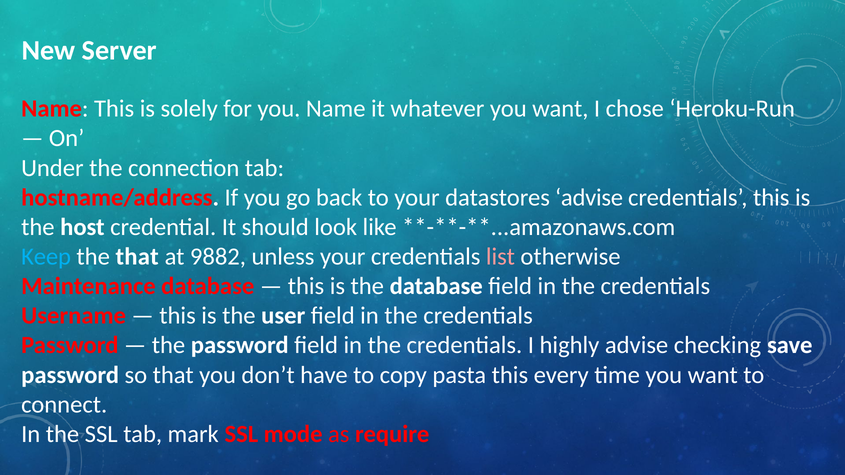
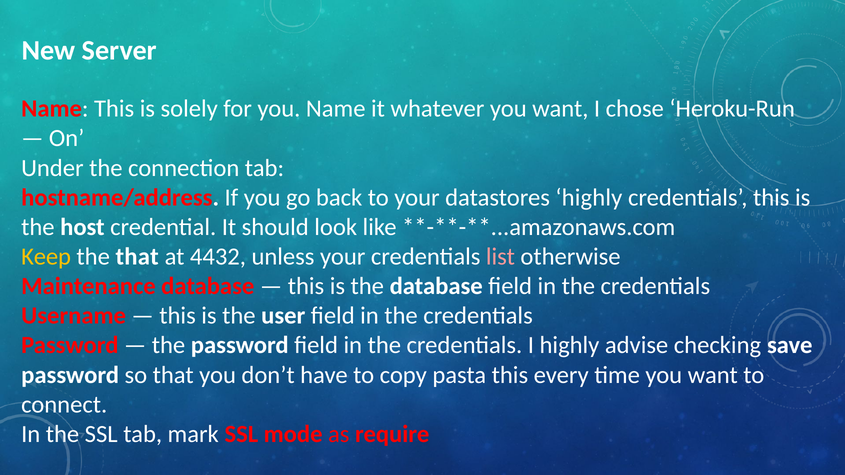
datastores advise: advise -> highly (589, 198)
Keep colour: light blue -> yellow (46, 257)
9882: 9882 -> 4432 (218, 257)
